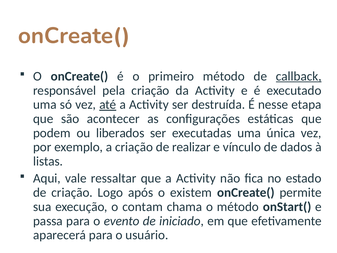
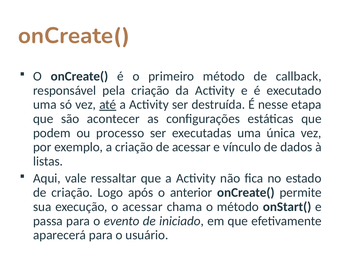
callback underline: present -> none (299, 76)
liberados: liberados -> processo (120, 133)
de realizar: realizar -> acessar (191, 147)
existem: existem -> anterior (191, 192)
o contam: contam -> acessar (143, 207)
